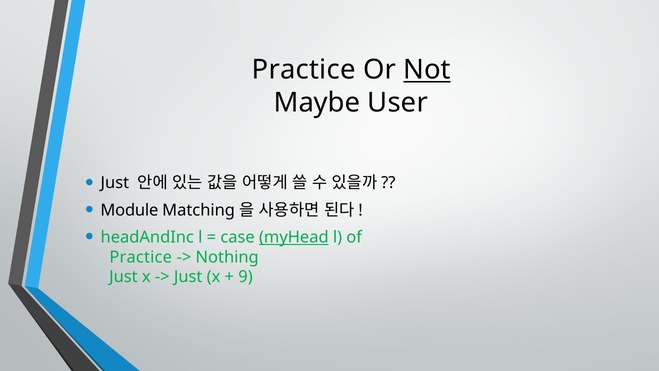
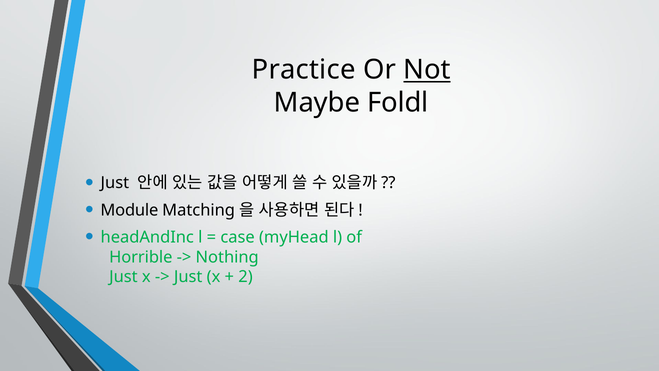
User: User -> Foldl (398, 103)
myHead underline: present -> none (294, 237)
Practice: Practice -> Horrible (141, 257)
9: 9 -> 2 (246, 277)
